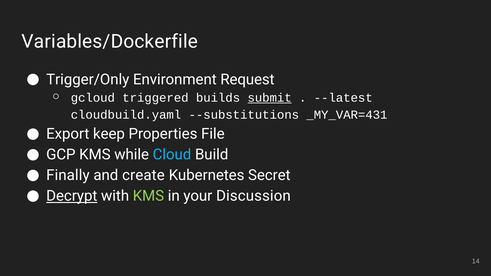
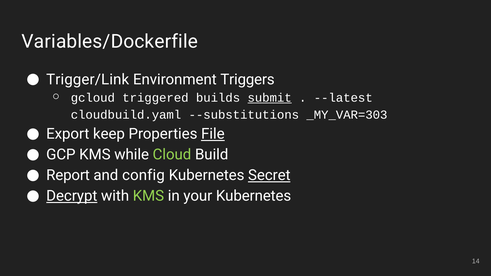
Trigger/Only: Trigger/Only -> Trigger/Link (88, 80)
Request: Request -> Triggers (247, 80)
_MY_VAR=431: _MY_VAR=431 -> _MY_VAR=303 (347, 115)
File underline: none -> present (213, 134)
Cloud colour: light blue -> light green (172, 155)
Finally: Finally -> Report (68, 175)
create: create -> config (143, 175)
Secret underline: none -> present (269, 175)
your Discussion: Discussion -> Kubernetes (254, 196)
